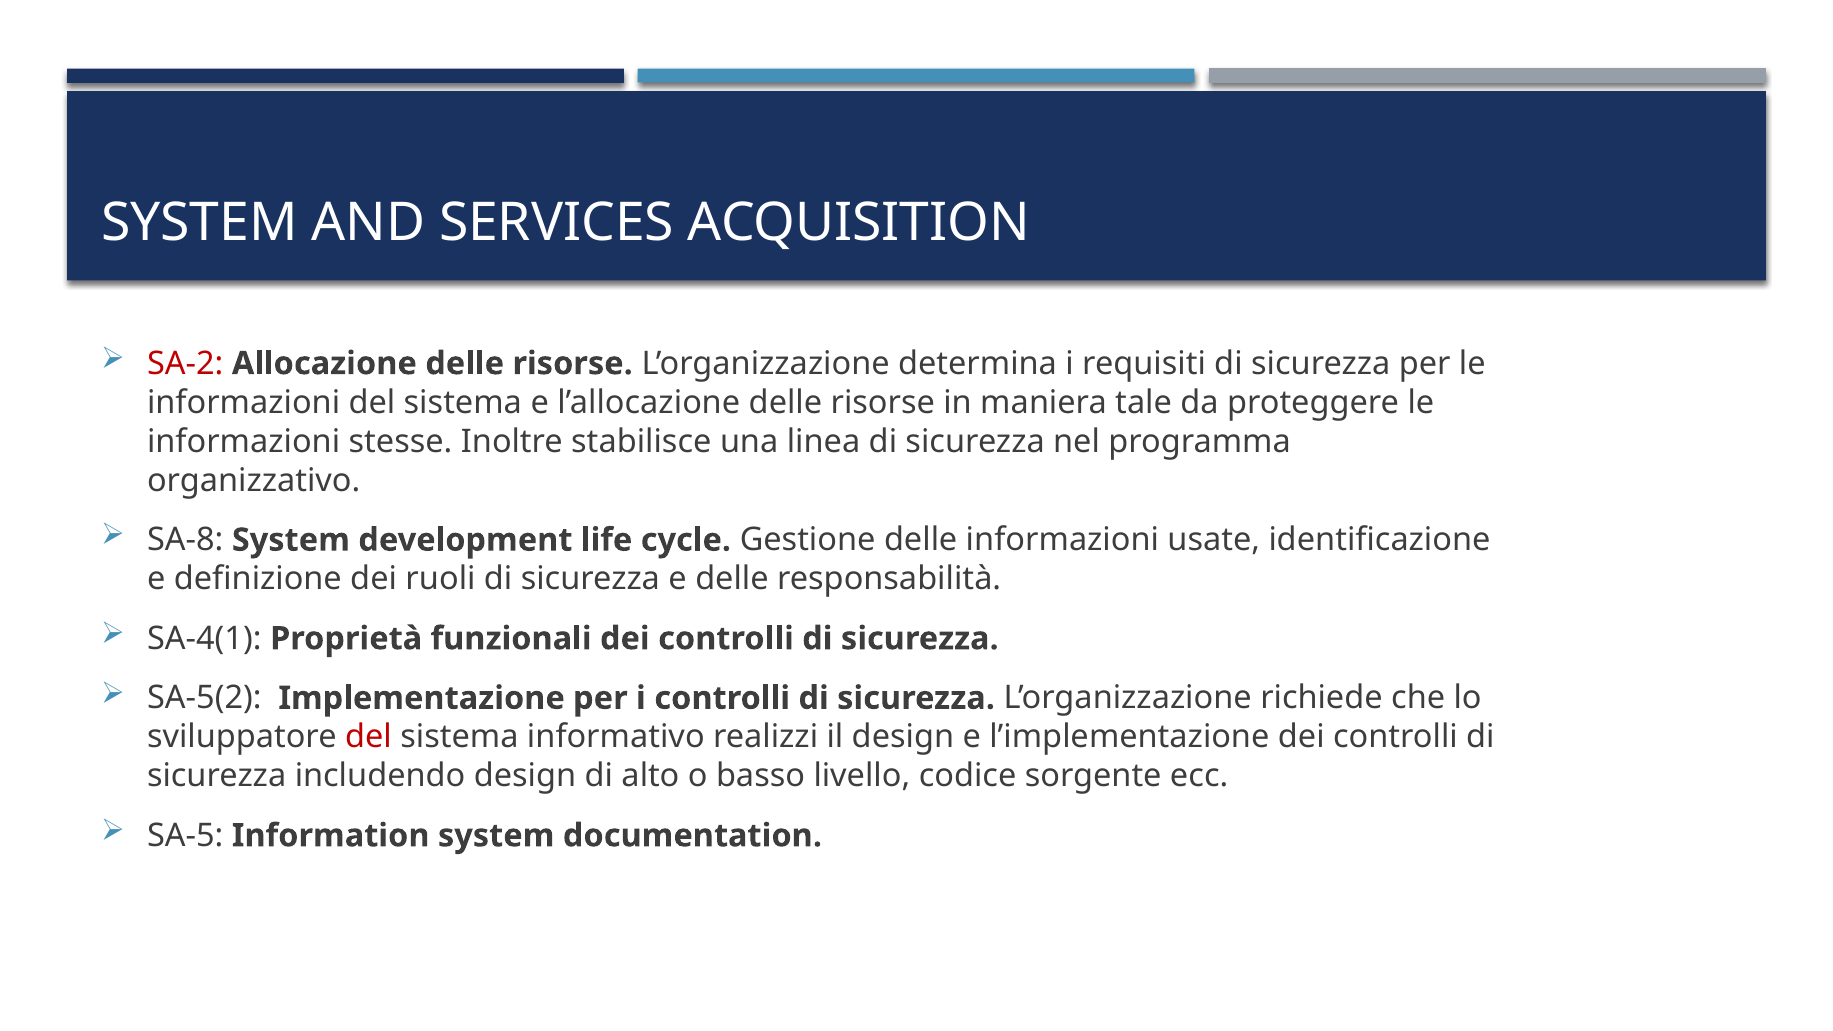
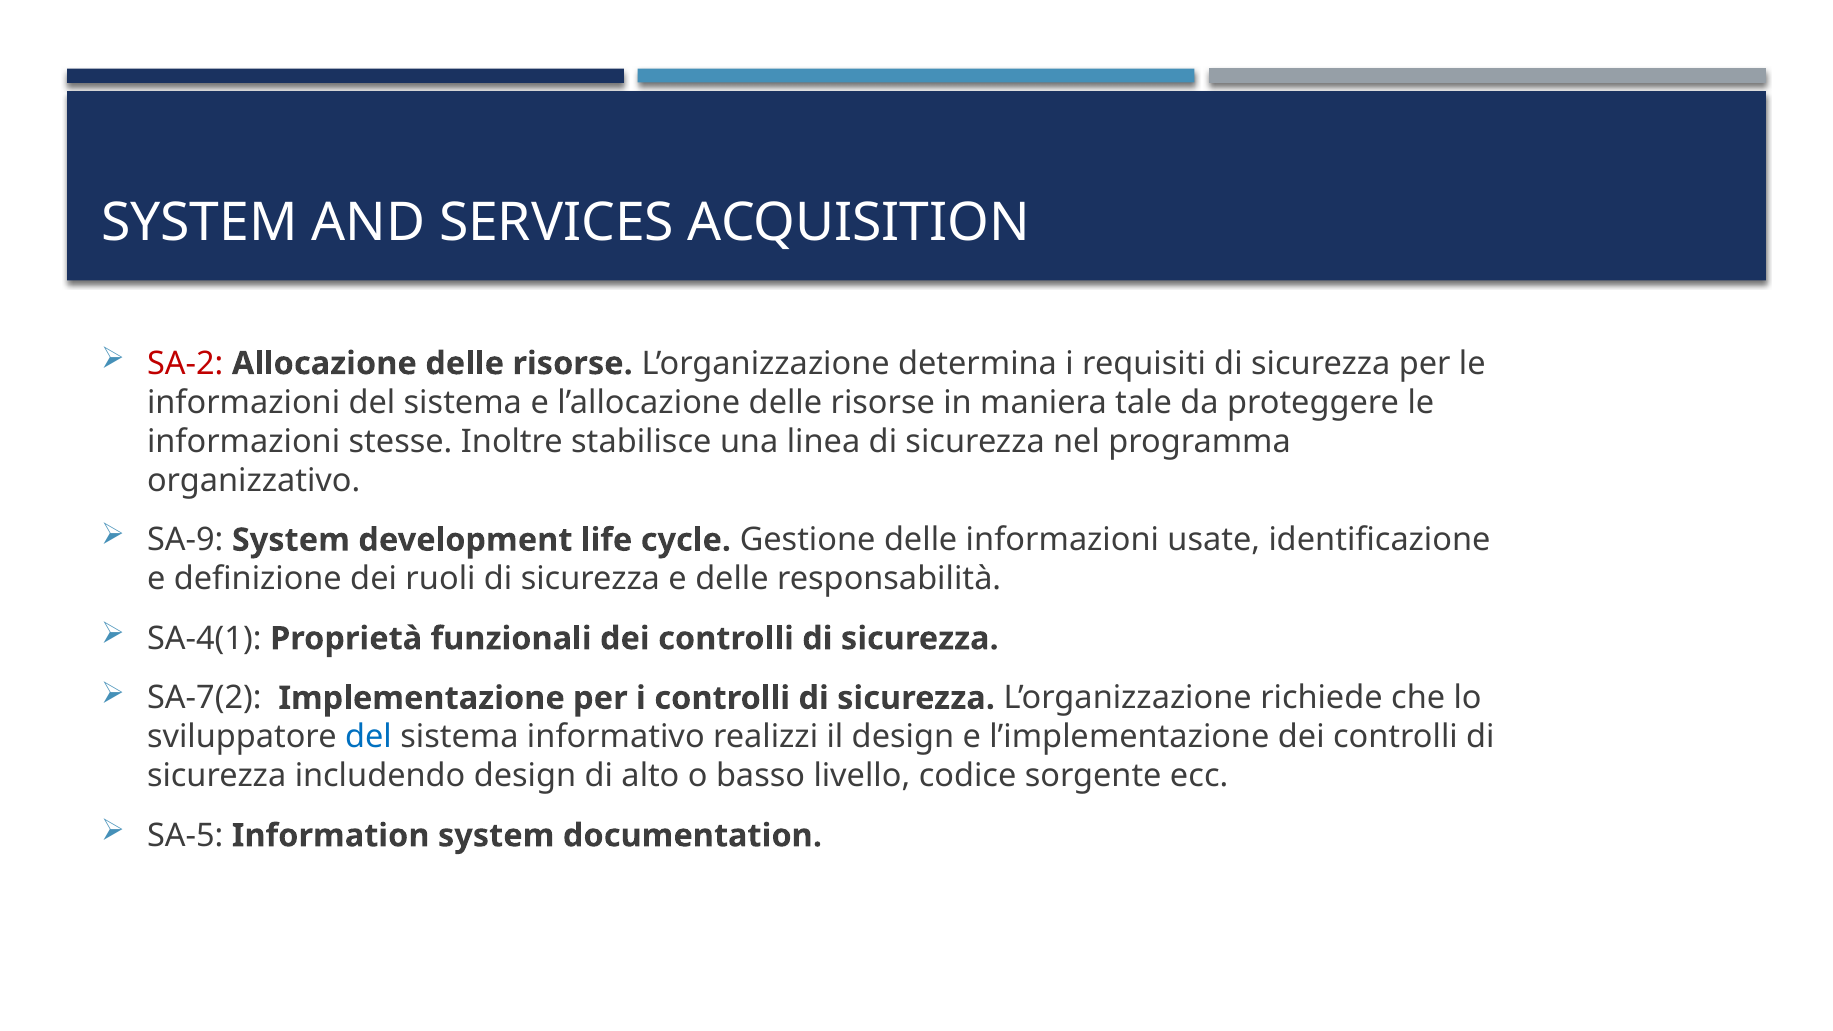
SA-8: SA-8 -> SA-9 (185, 540)
SA-5(2: SA-5(2 -> SA-7(2 (204, 698)
del colour: red -> blue (368, 737)
